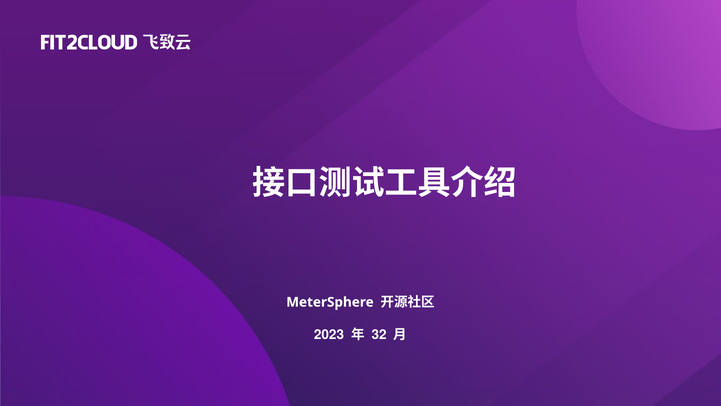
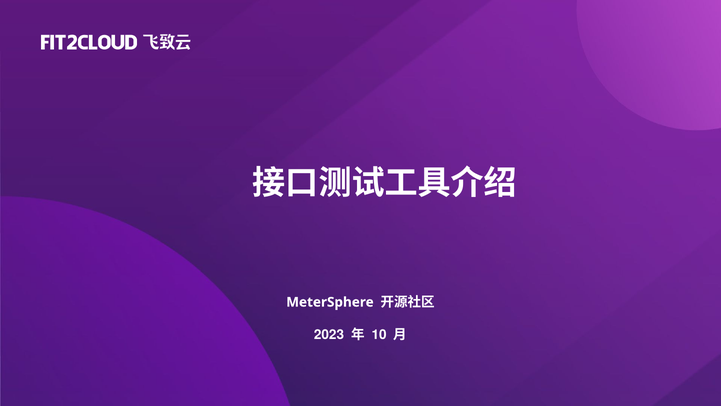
32: 32 -> 10 (379, 334)
